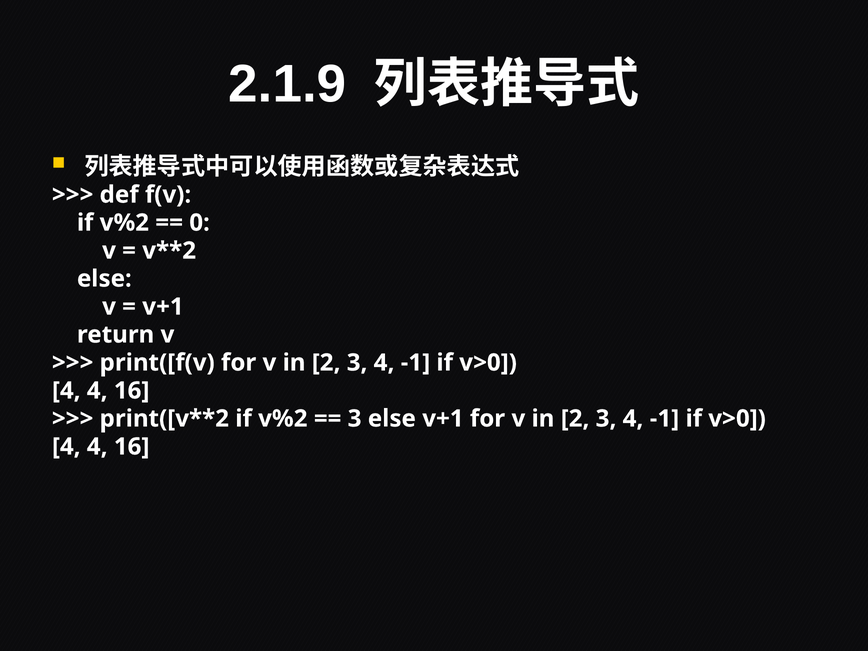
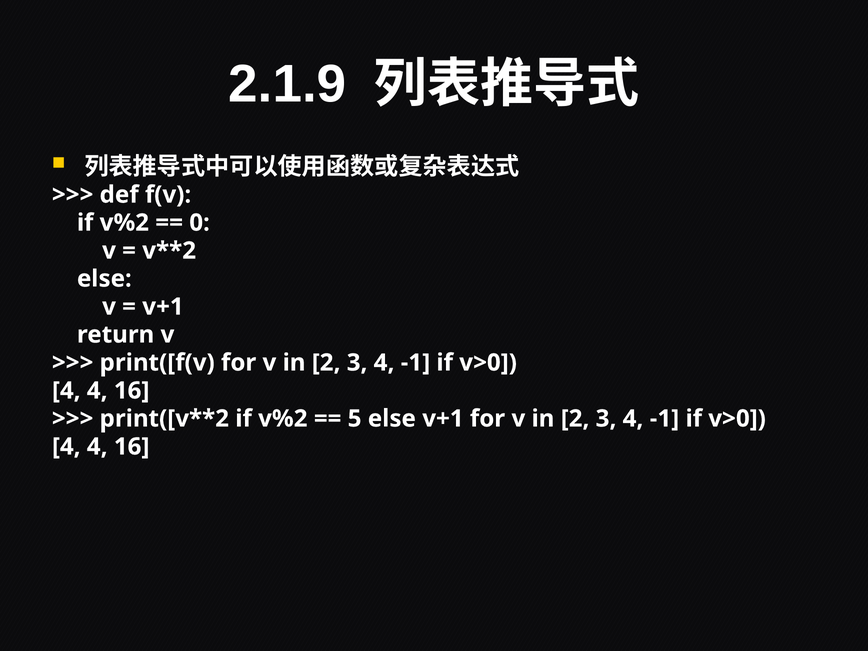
3: 3 -> 5 (355, 419)
